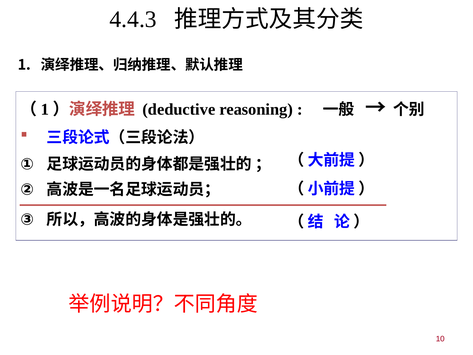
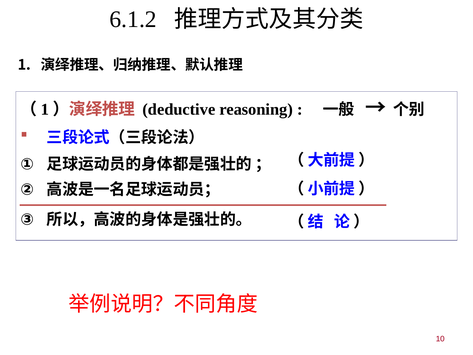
4.4.3: 4.4.3 -> 6.1.2 (133, 19)
